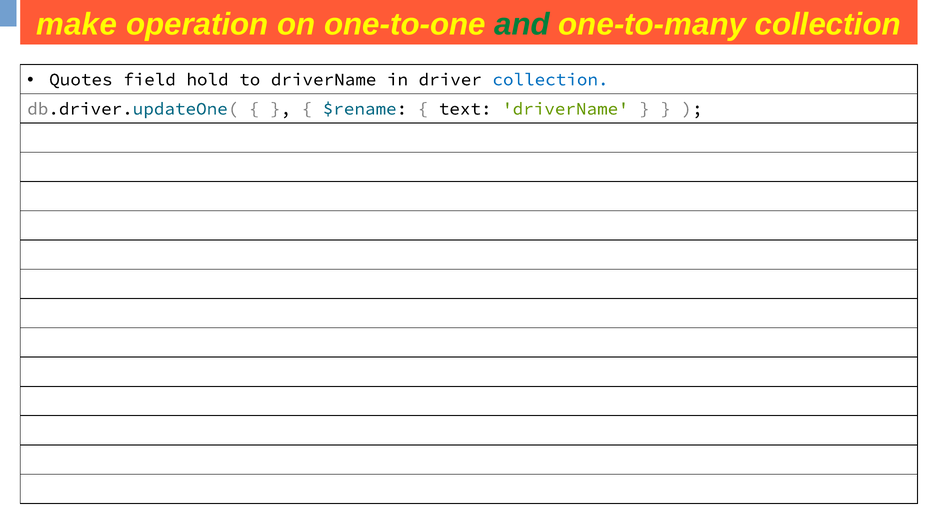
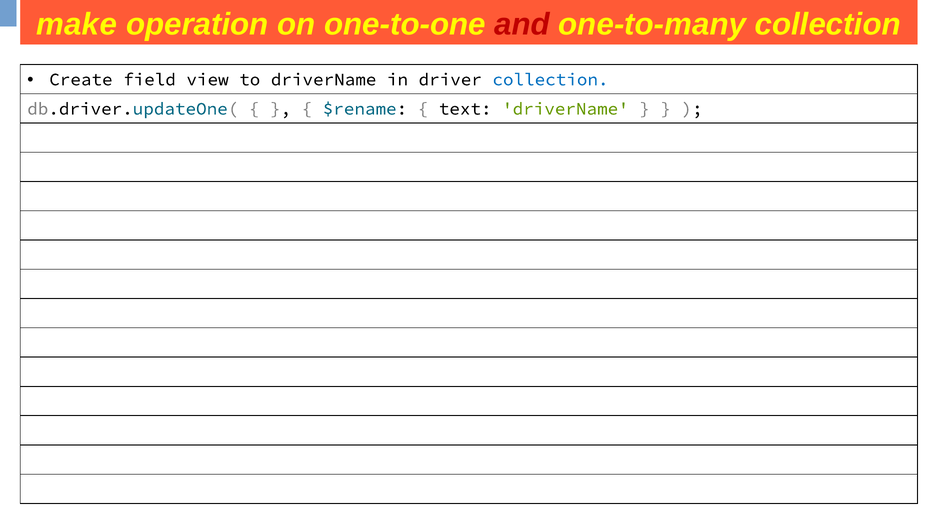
and colour: green -> red (522, 24)
Quotes: Quotes -> Create (81, 79)
hold: hold -> view (208, 79)
